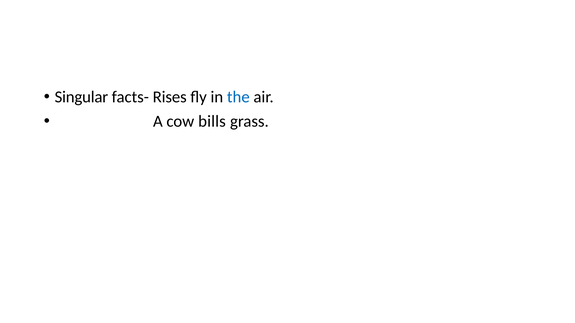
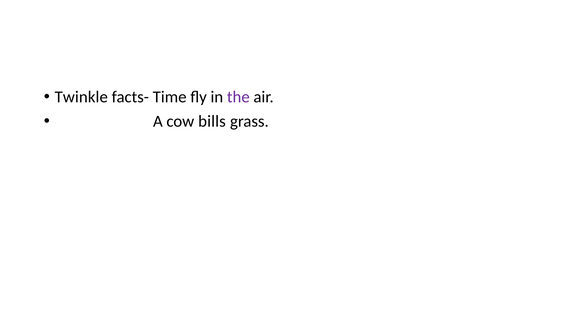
Singular: Singular -> Twinkle (81, 97)
Rises: Rises -> Time (170, 97)
the colour: blue -> purple (238, 97)
